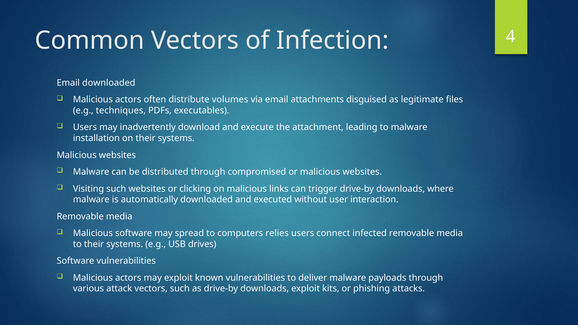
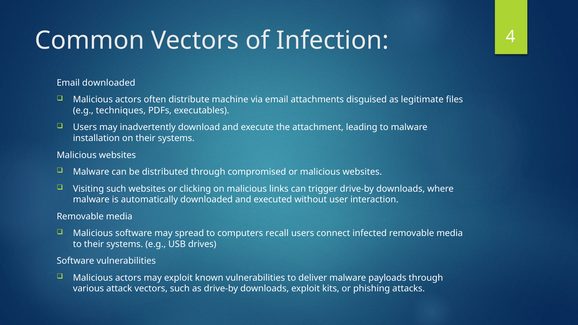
volumes: volumes -> machine (230, 100)
relies: relies -> recall (277, 233)
